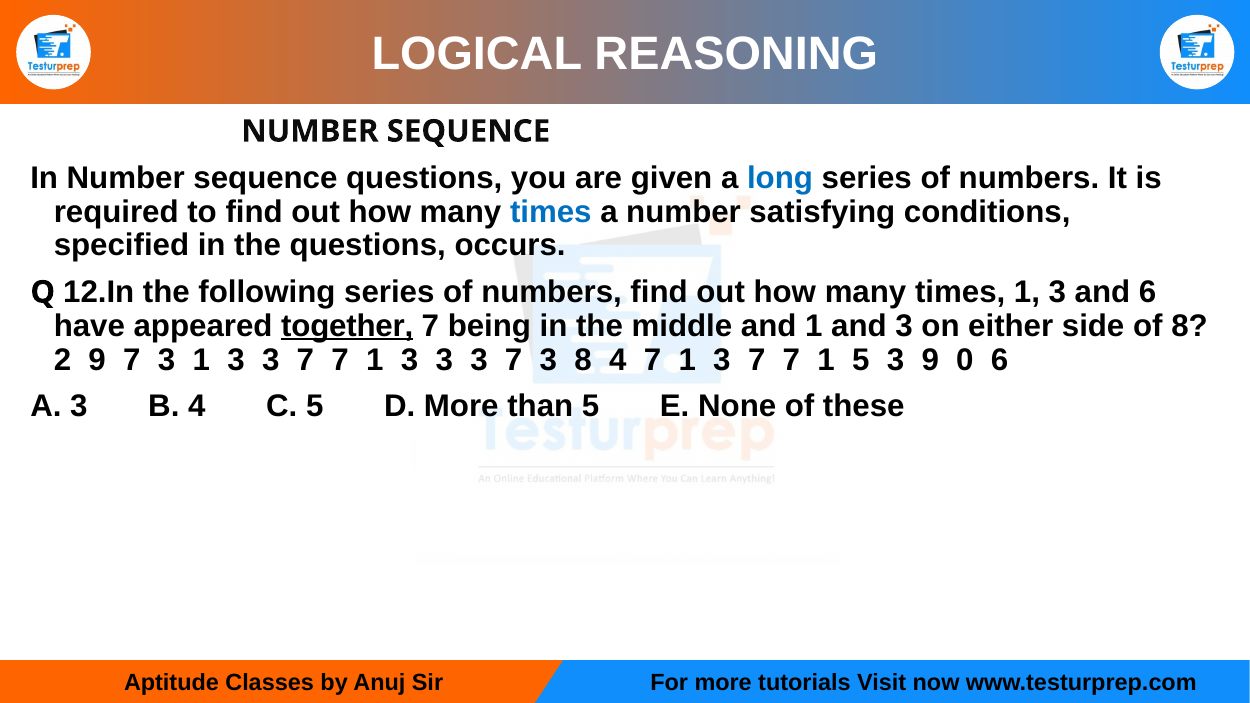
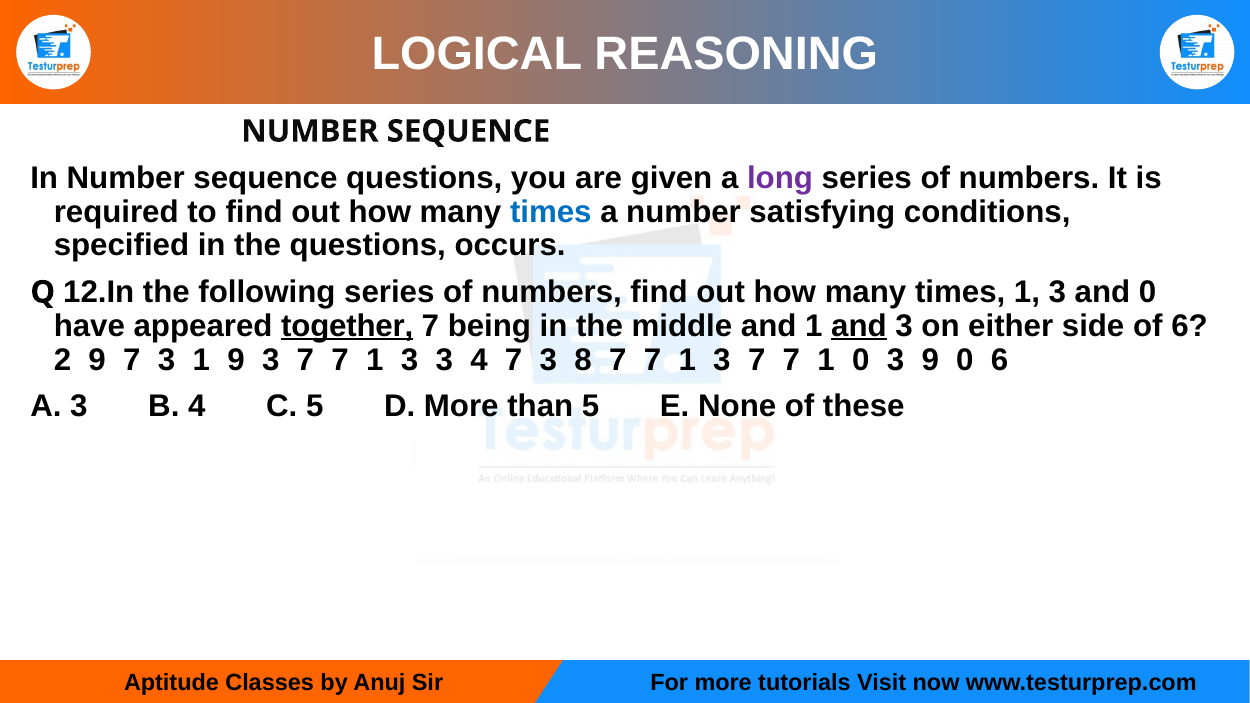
long colour: blue -> purple (780, 178)
and 6: 6 -> 0 (1148, 292)
and underline: none -> present (859, 326)
of 8: 8 -> 6 (1189, 326)
3 1 3: 3 -> 9 (236, 360)
3 3 3: 3 -> 4 (479, 360)
8 4: 4 -> 7 (618, 360)
1 5: 5 -> 0 (861, 360)
